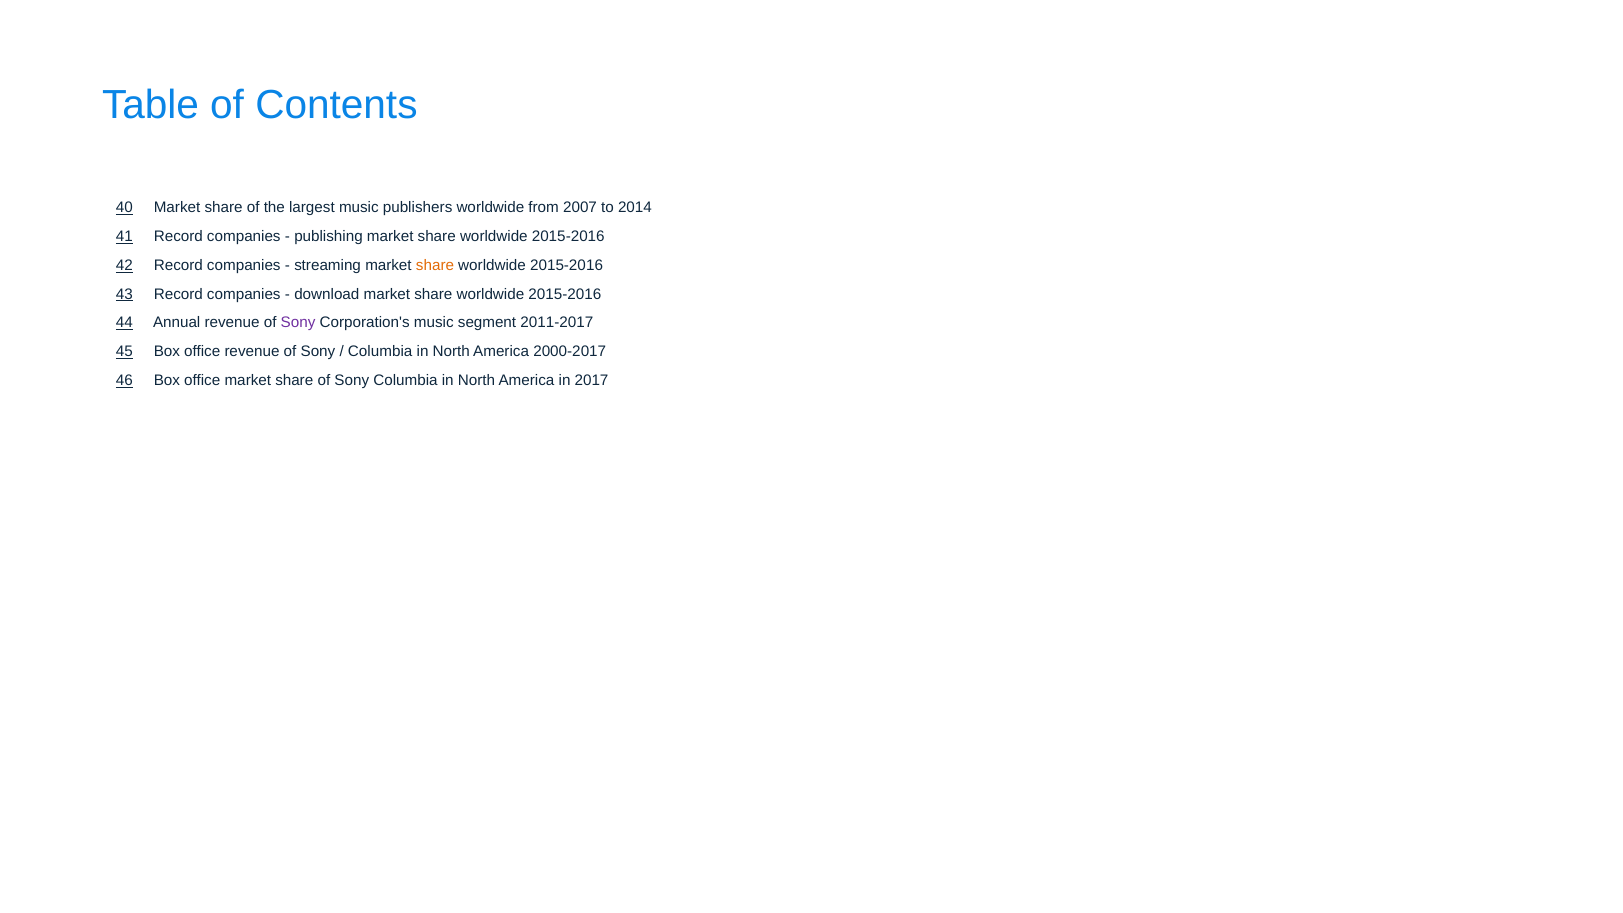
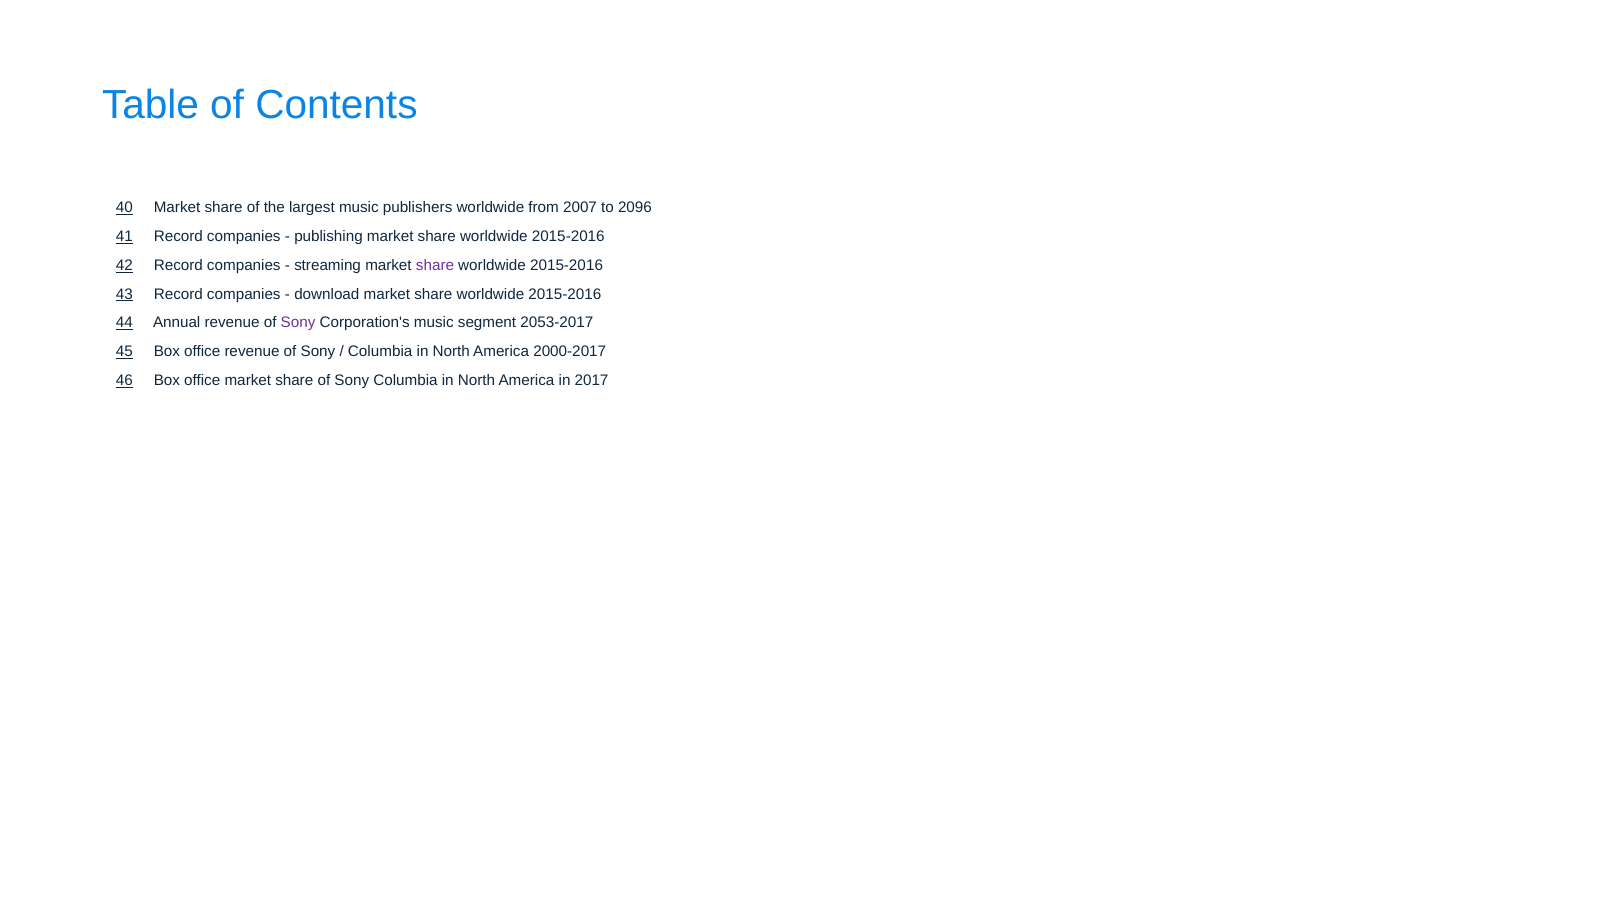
2014: 2014 -> 2096 (635, 208)
share colour: orange -> purple (435, 265)
2011-2017: 2011-2017 -> 2053-2017 (557, 323)
